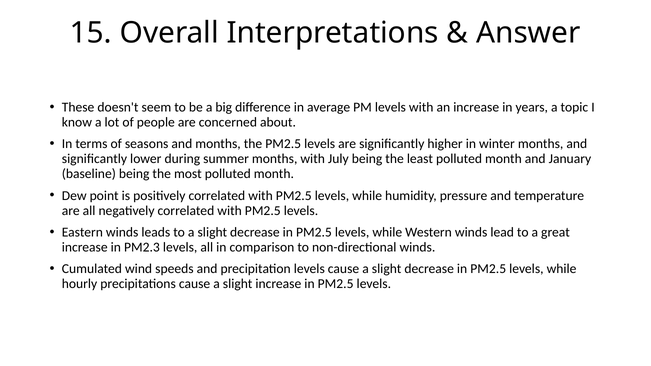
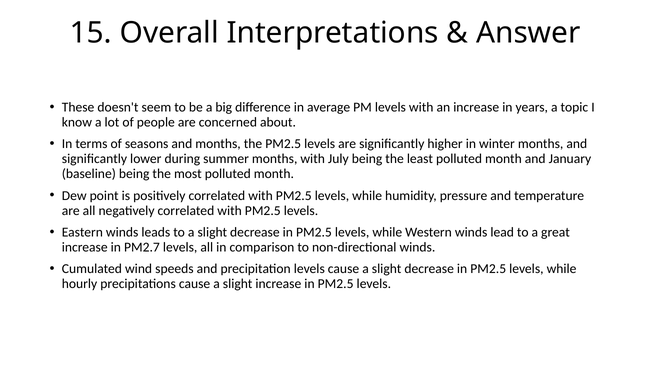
PM2.3: PM2.3 -> PM2.7 (142, 247)
